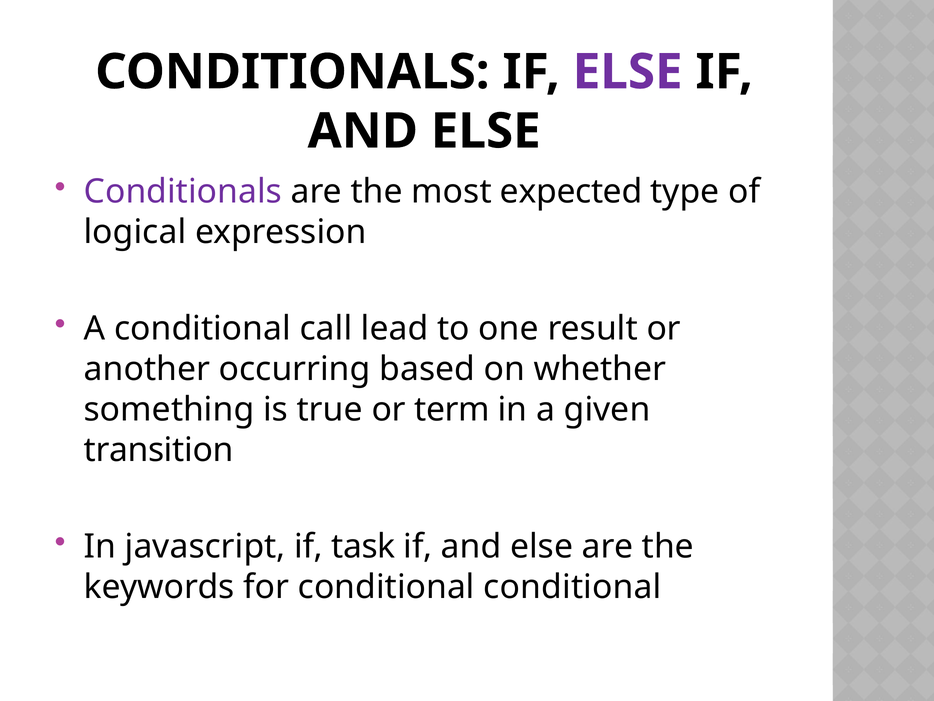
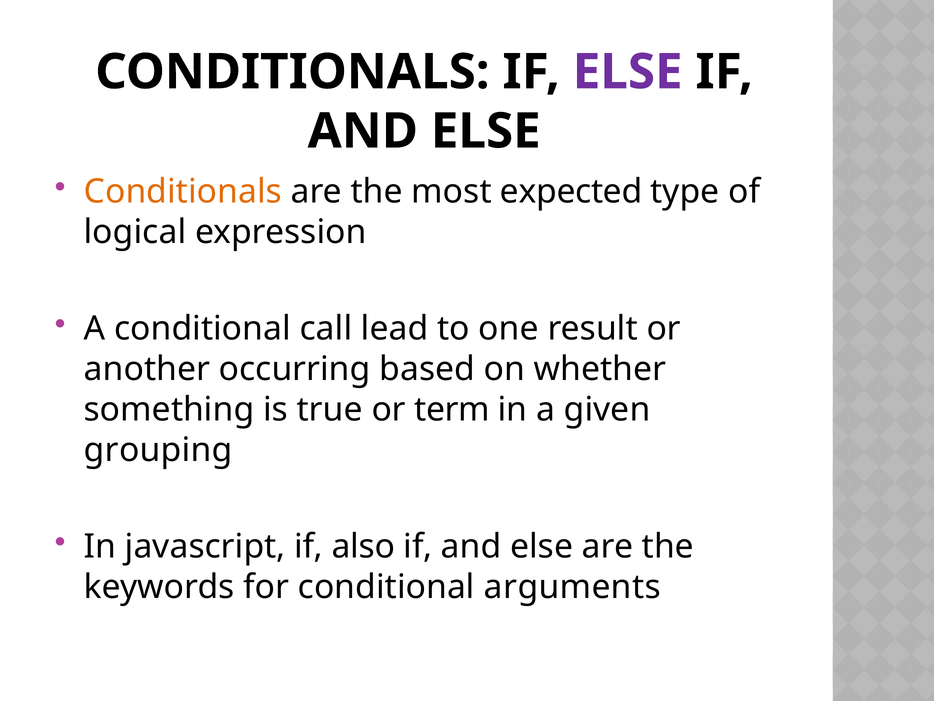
Conditionals colour: purple -> orange (183, 192)
transition: transition -> grouping (158, 450)
task: task -> also (363, 546)
conditional conditional: conditional -> arguments (572, 587)
